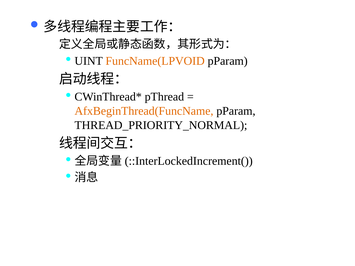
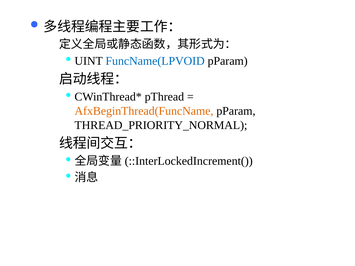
FuncName(LPVOID colour: orange -> blue (155, 61)
